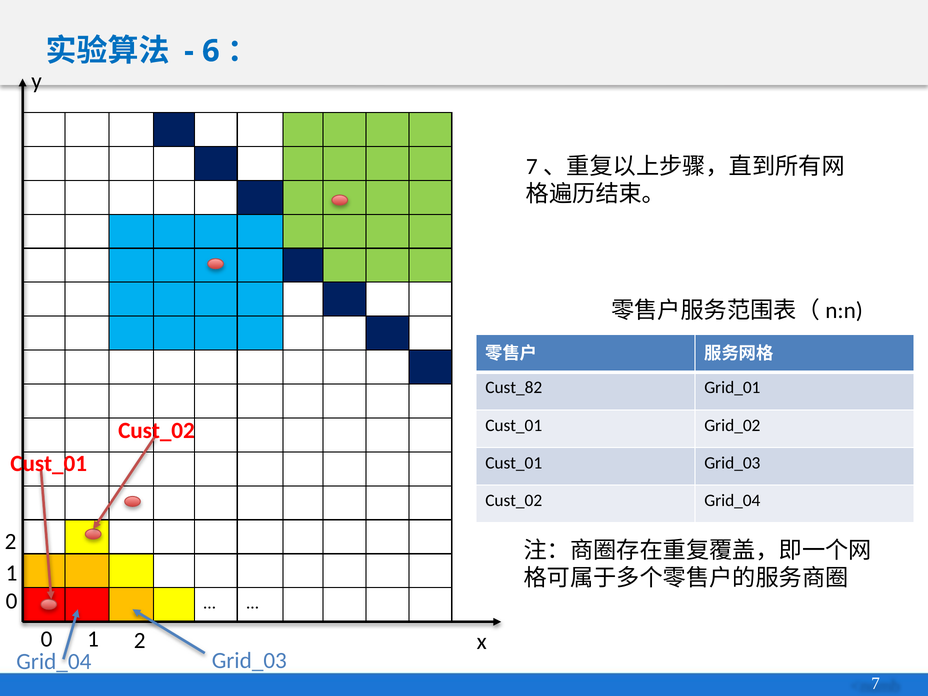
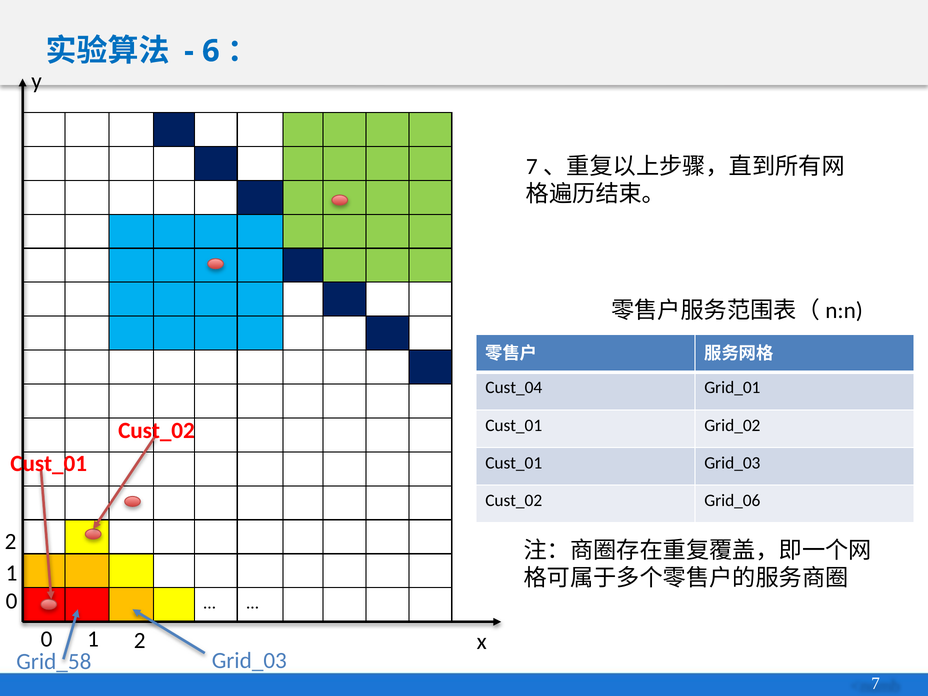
Cust_82: Cust_82 -> Cust_04 (514, 388)
Cust_02 Grid_04: Grid_04 -> Grid_06 (732, 501)
Grid_04: Grid_04 -> Grid_58 (54, 662)
